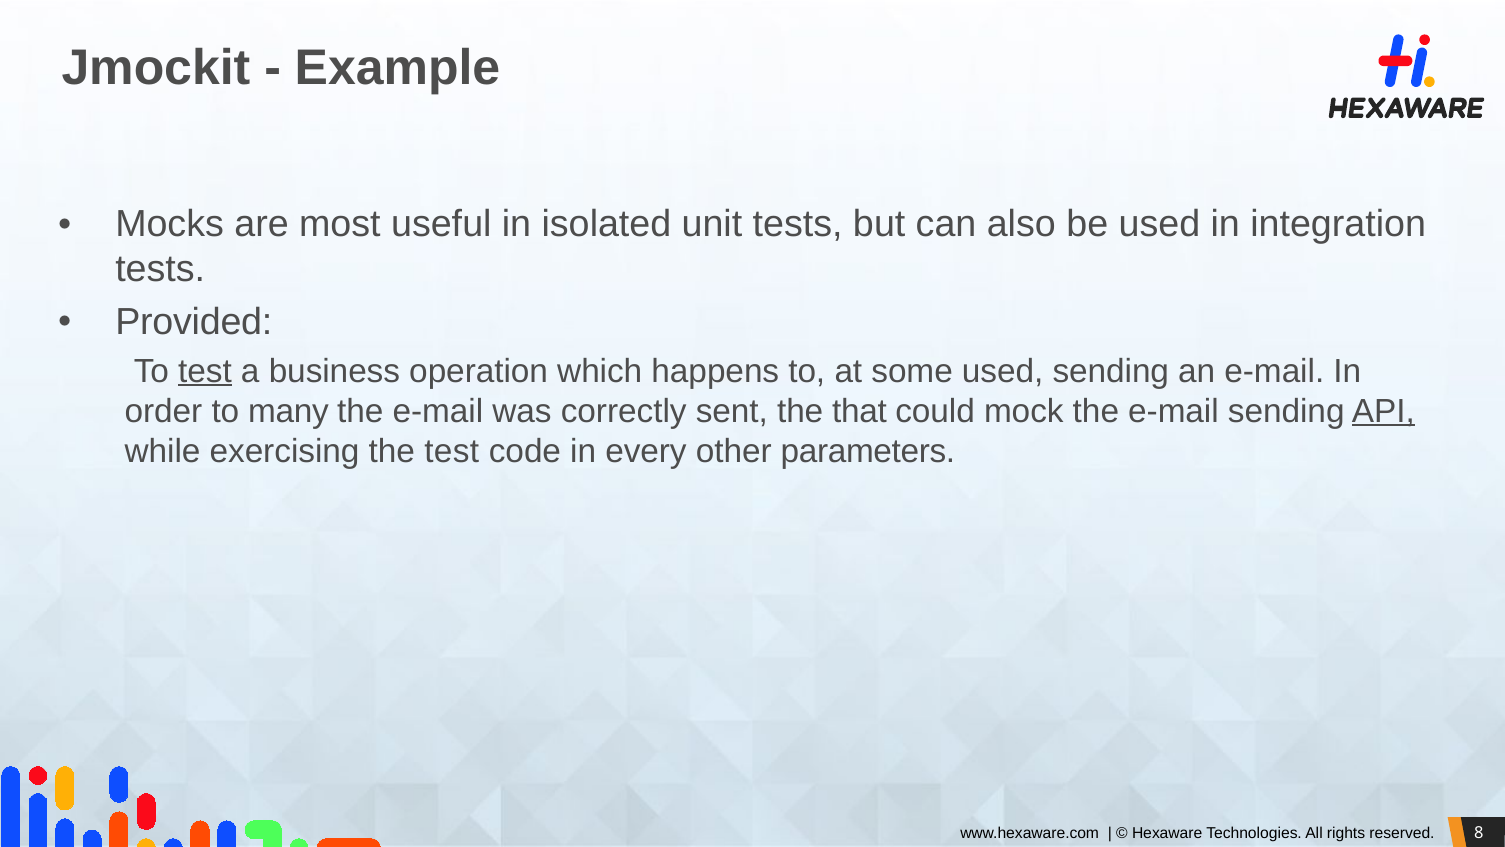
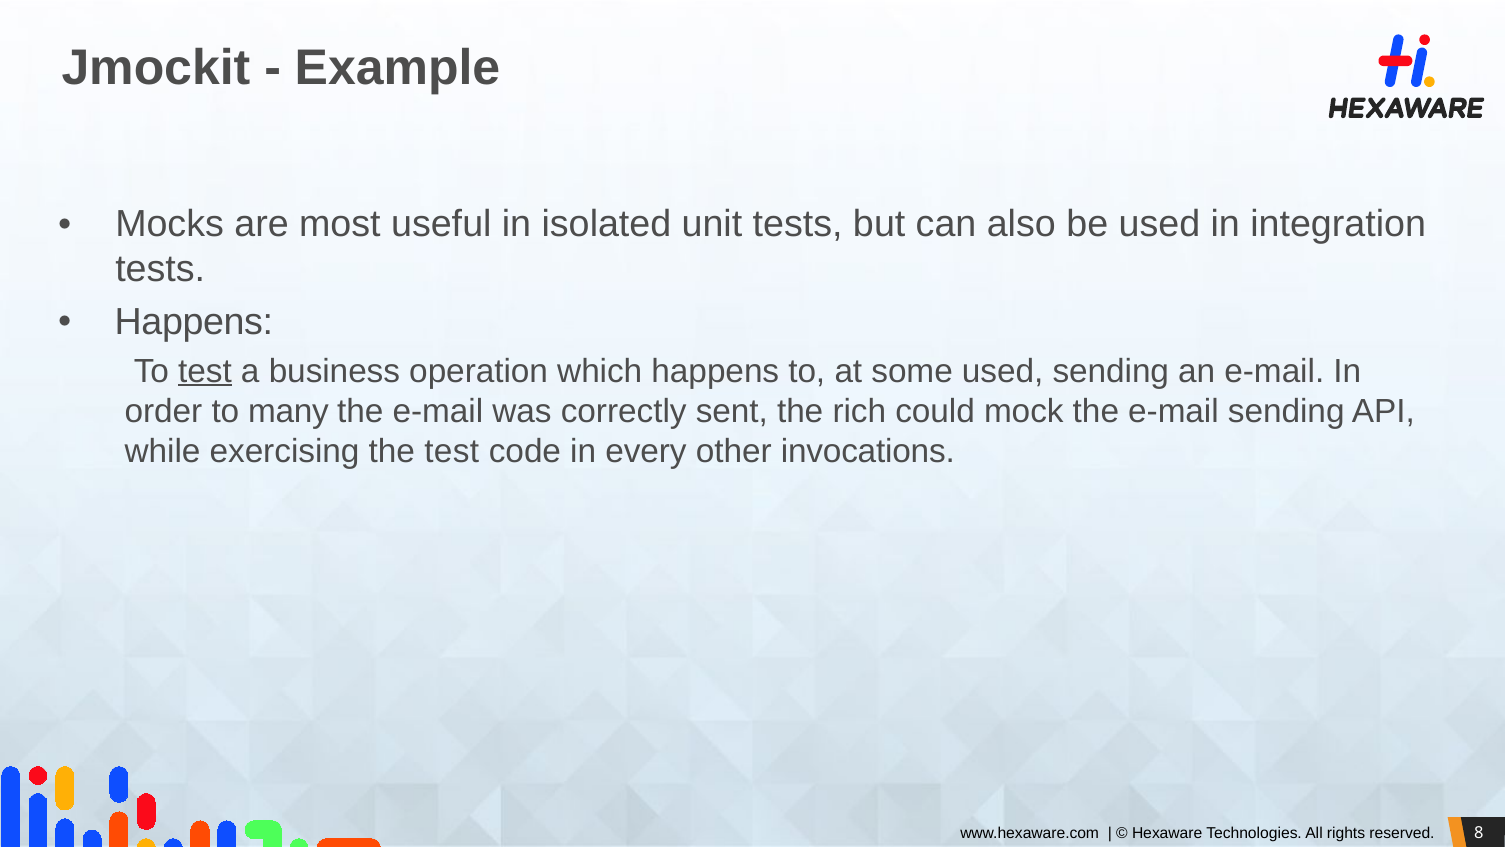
Provided: Provided -> Happens (194, 322)
that: that -> rich (859, 411)
API underline: present -> none (1383, 411)
parameters: parameters -> invocations (868, 451)
